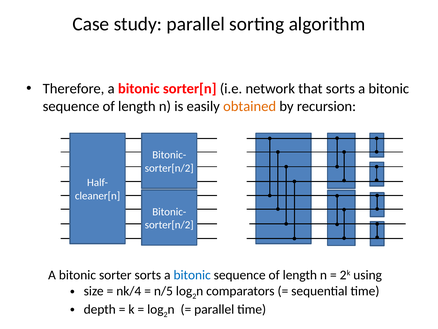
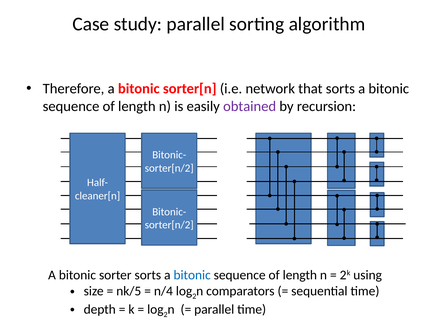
obtained colour: orange -> purple (250, 106)
nk/4: nk/4 -> nk/5 (129, 291)
n/5: n/5 -> n/4 (163, 291)
